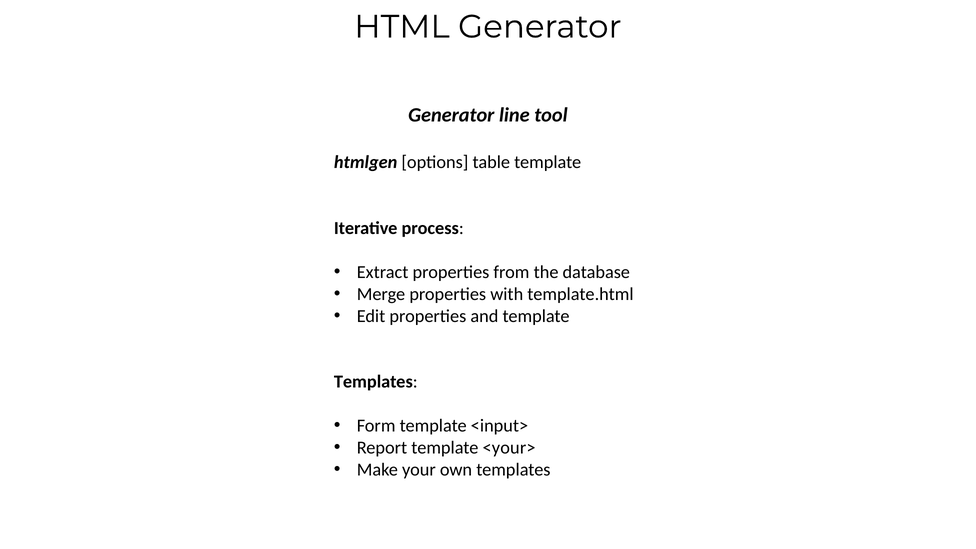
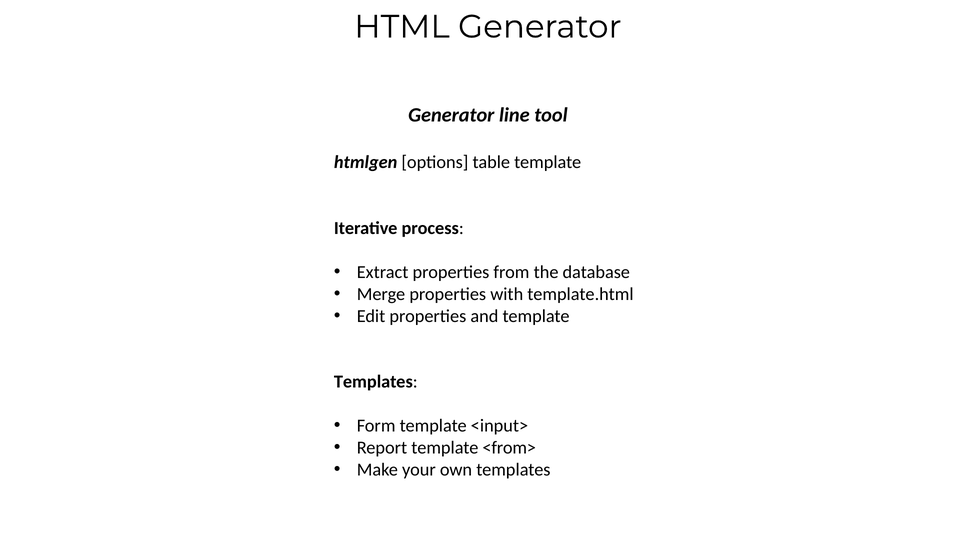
<your>: <your> -> <from> (509, 448)
